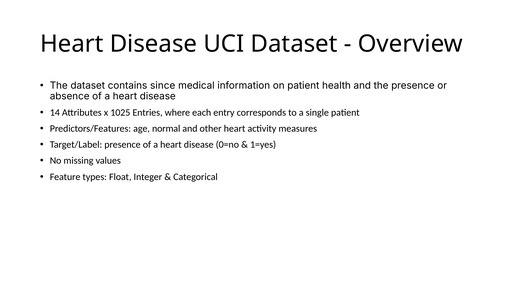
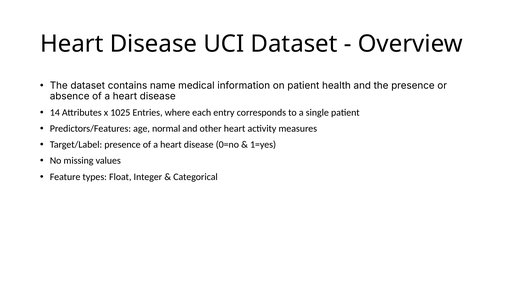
since: since -> name (163, 86)
